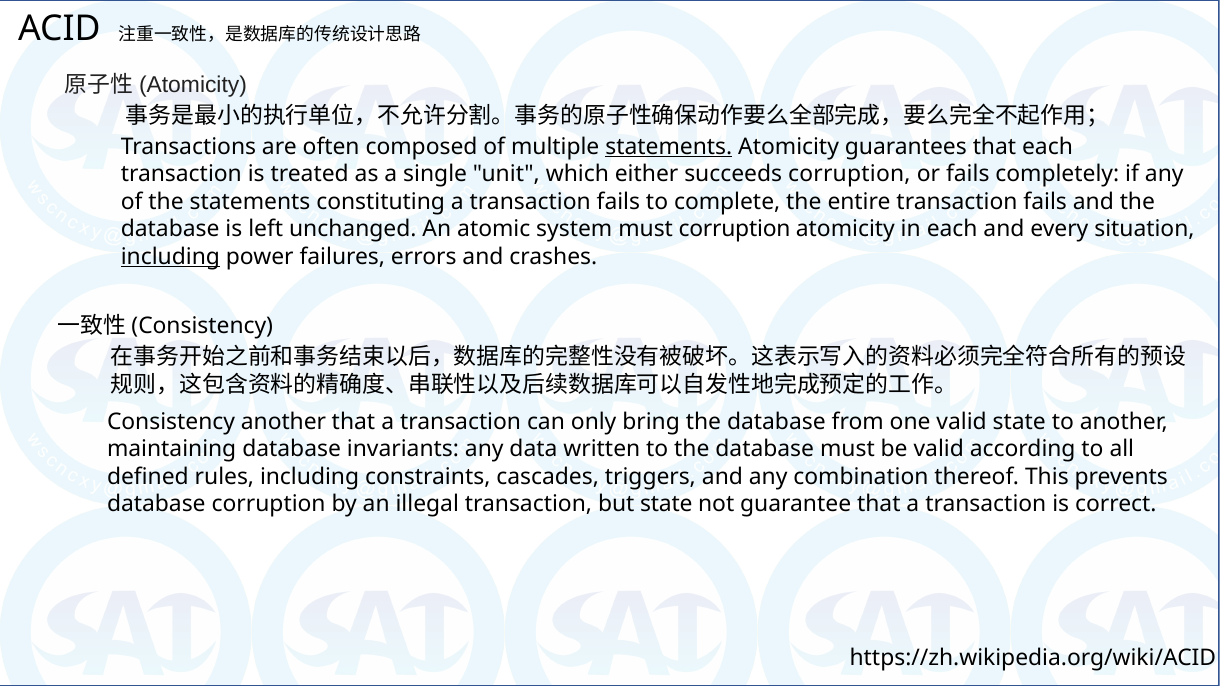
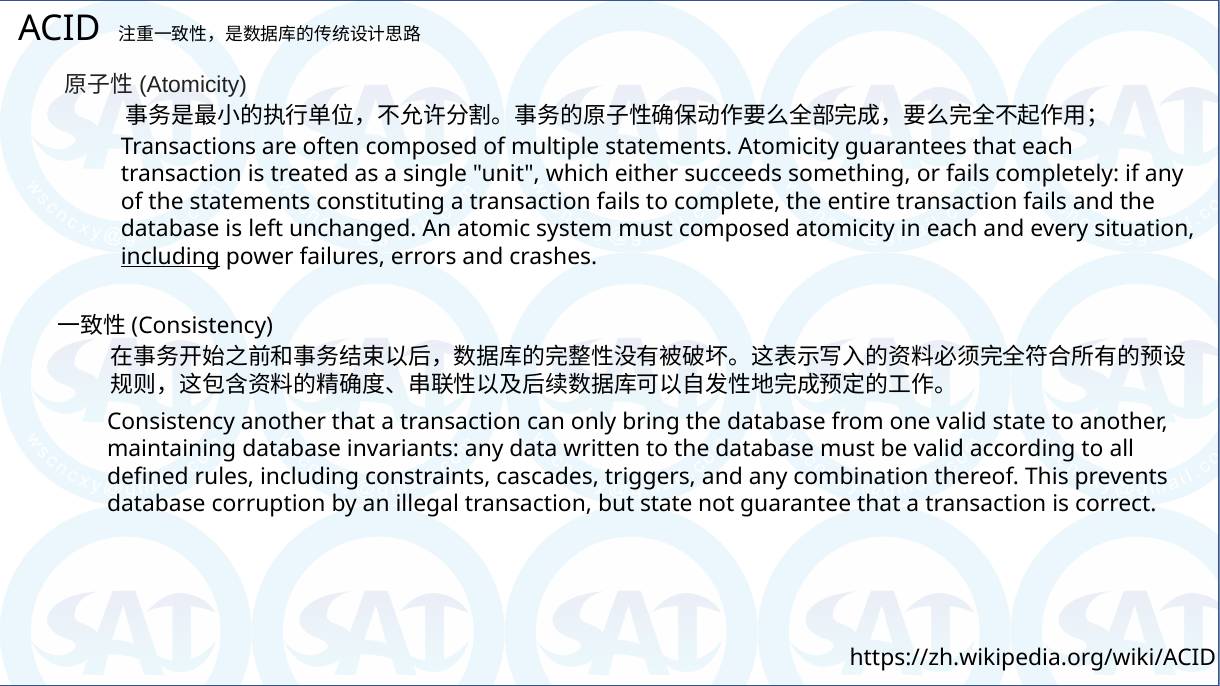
statements underline: present -> none (669, 147)
succeeds corruption: corruption -> something (849, 174)
must corruption: corruption -> composed (734, 229)
